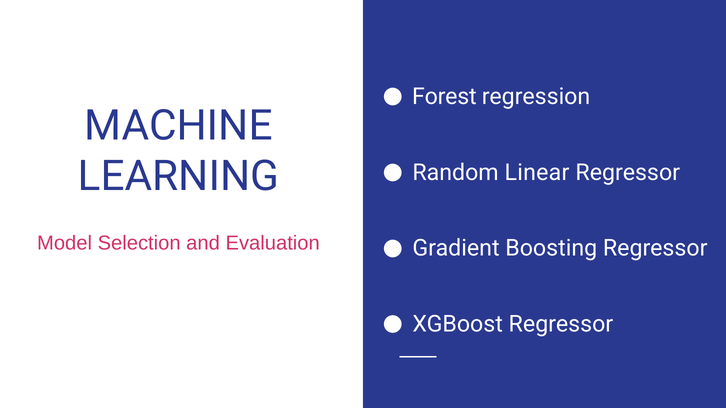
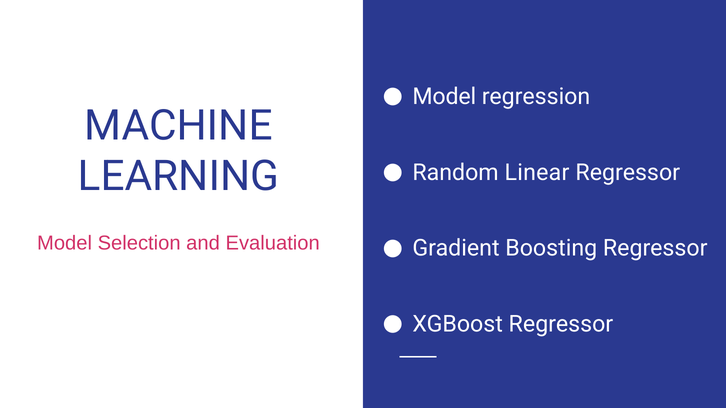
Forest: Forest -> Model (444, 97)
